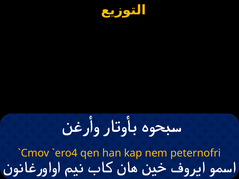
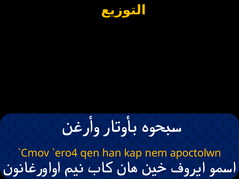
peternofri: peternofri -> apoctolwn (196, 153)
